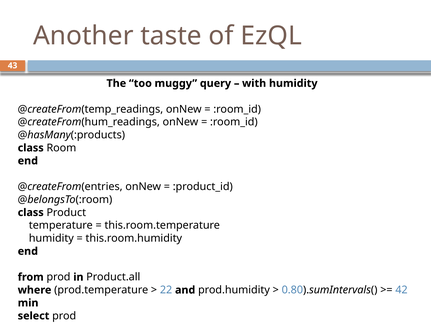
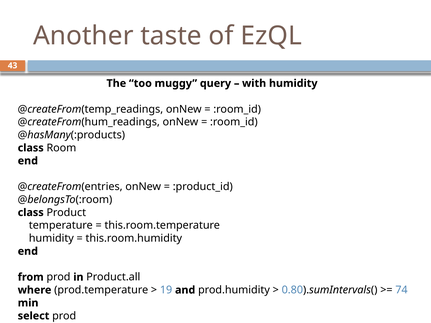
22: 22 -> 19 (166, 290)
42: 42 -> 74 (401, 290)
